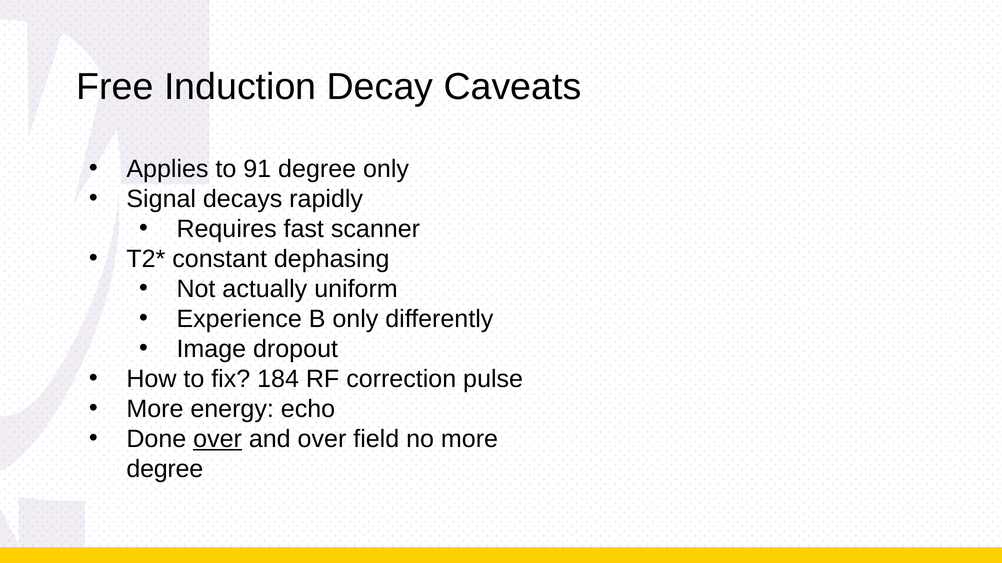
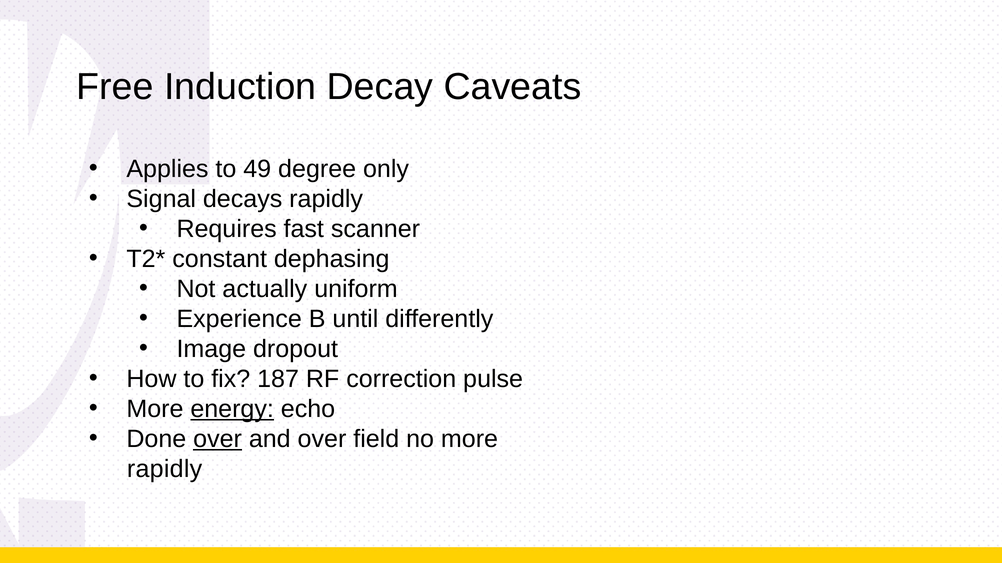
91: 91 -> 49 (257, 169)
B only: only -> until (355, 319)
184: 184 -> 187 (278, 379)
energy underline: none -> present (232, 409)
degree: degree -> rapidly (165, 470)
